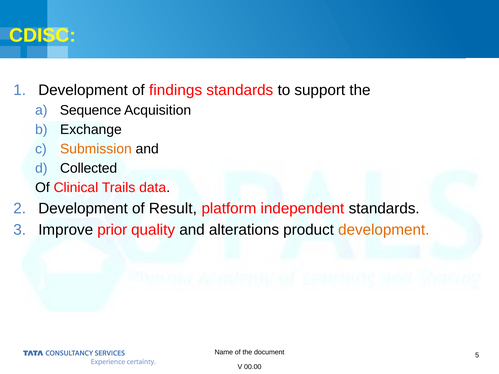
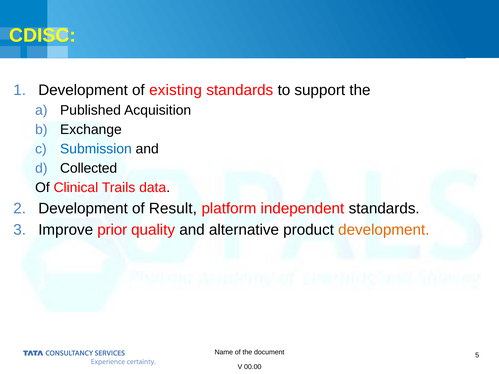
findings: findings -> existing (176, 90)
Sequence: Sequence -> Published (91, 110)
Submission colour: orange -> blue (96, 149)
alterations: alterations -> alternative (244, 230)
